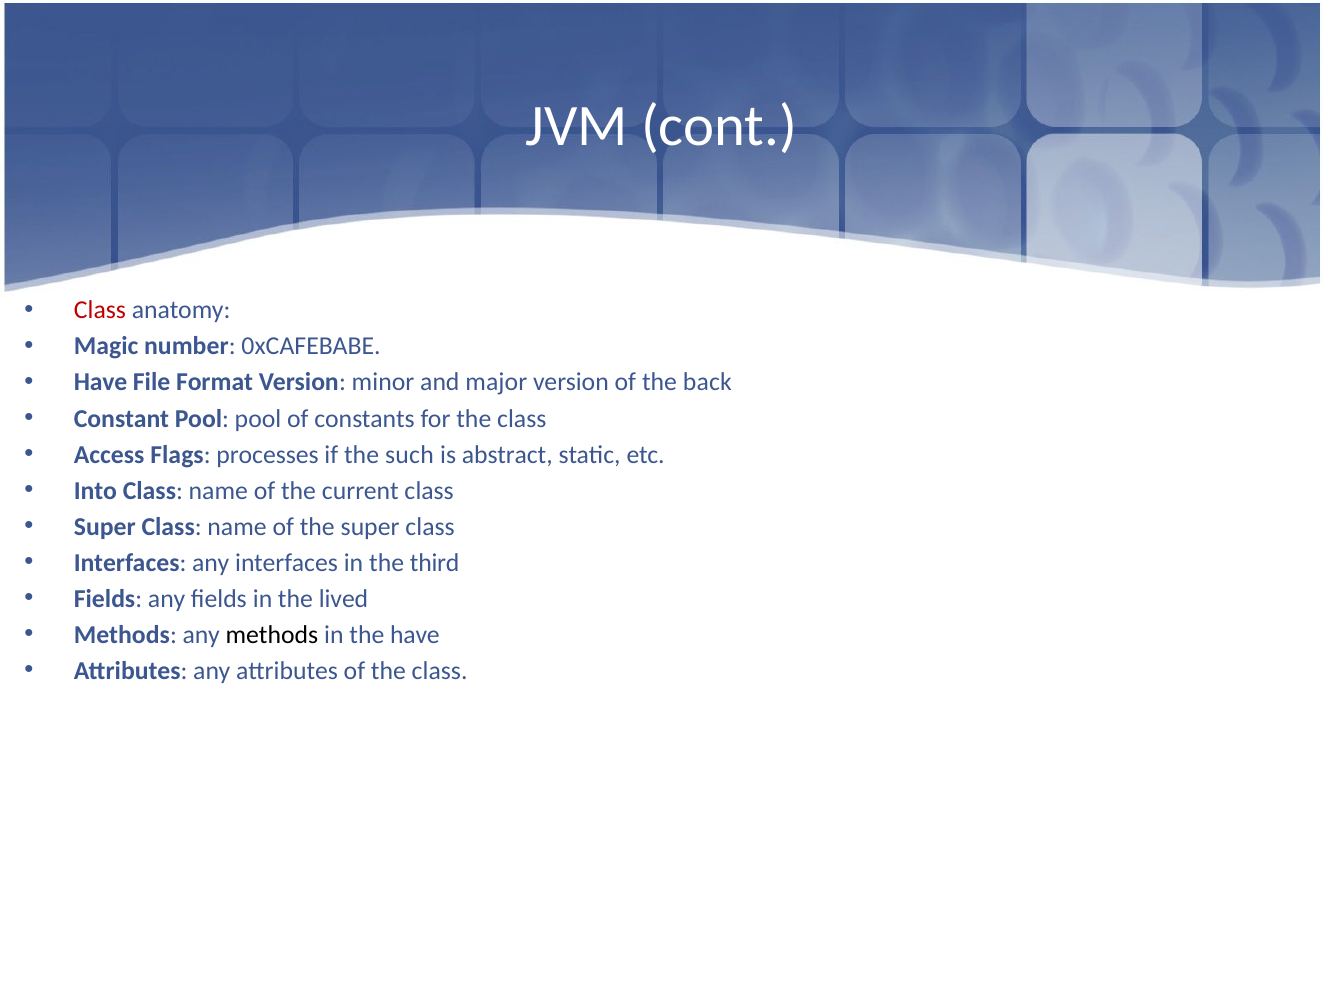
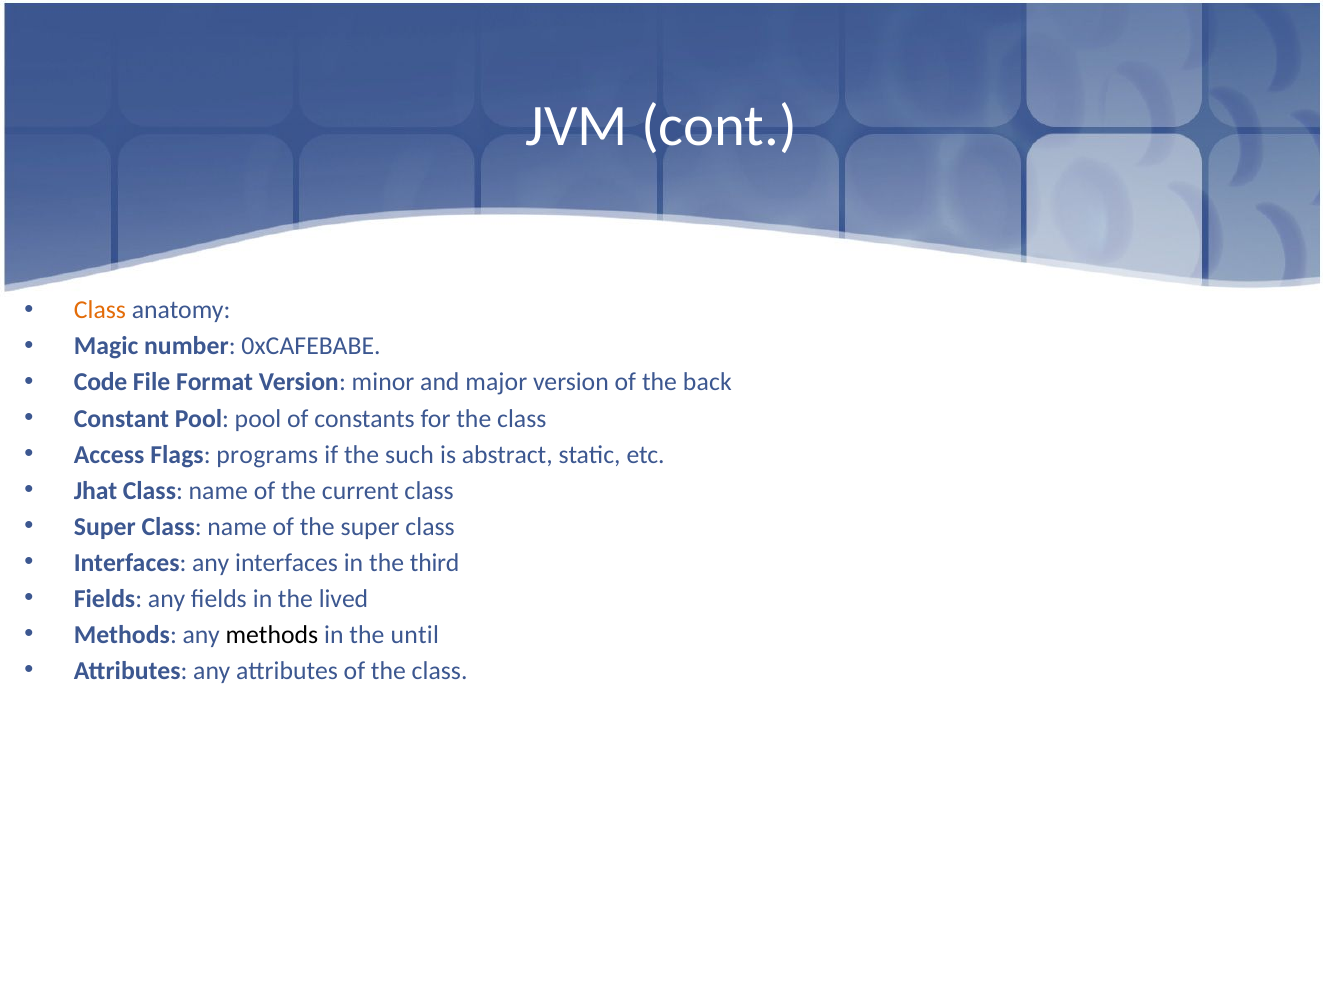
Class colour: red -> orange (100, 310)
Have: Have -> Code (101, 383)
processes: processes -> programs (267, 455)
Into: Into -> Jhat (96, 491)
the have: have -> until (415, 635)
